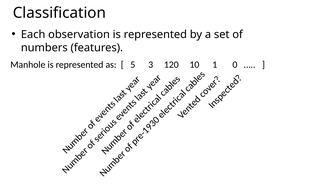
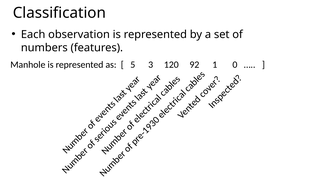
10: 10 -> 92 (194, 65)
